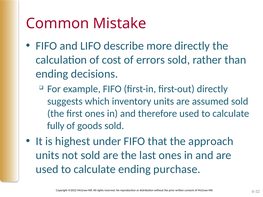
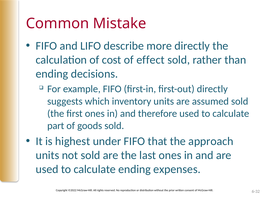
errors: errors -> effect (151, 60)
fully: fully -> part (56, 126)
purchase: purchase -> expenses (177, 170)
